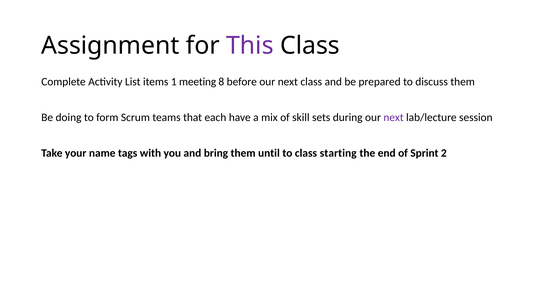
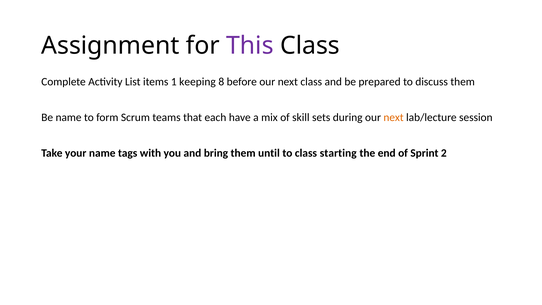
meeting: meeting -> keeping (198, 82)
Be doing: doing -> name (69, 117)
next colour: purple -> orange (394, 117)
